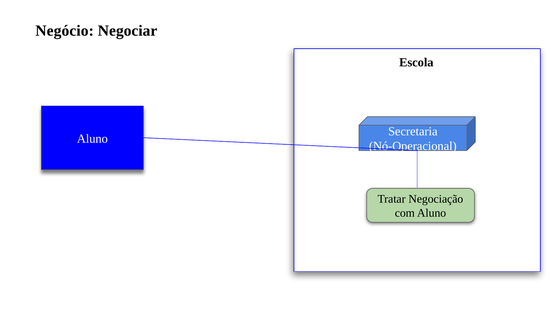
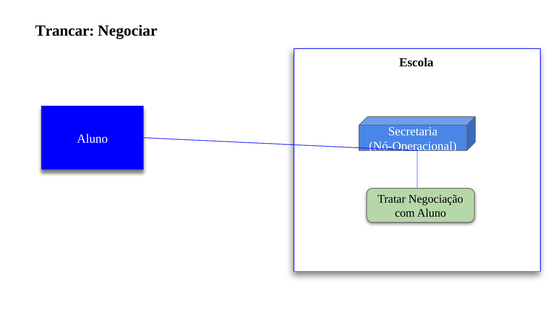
Negócio: Negócio -> Trancar (65, 31)
